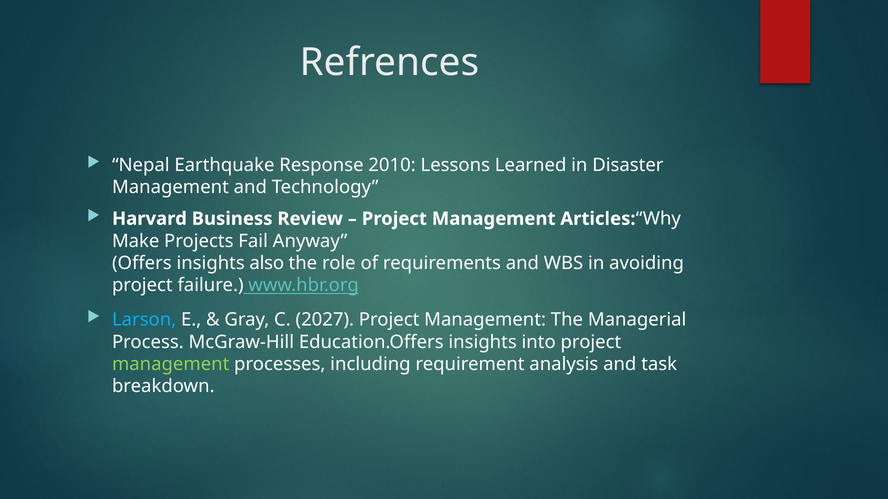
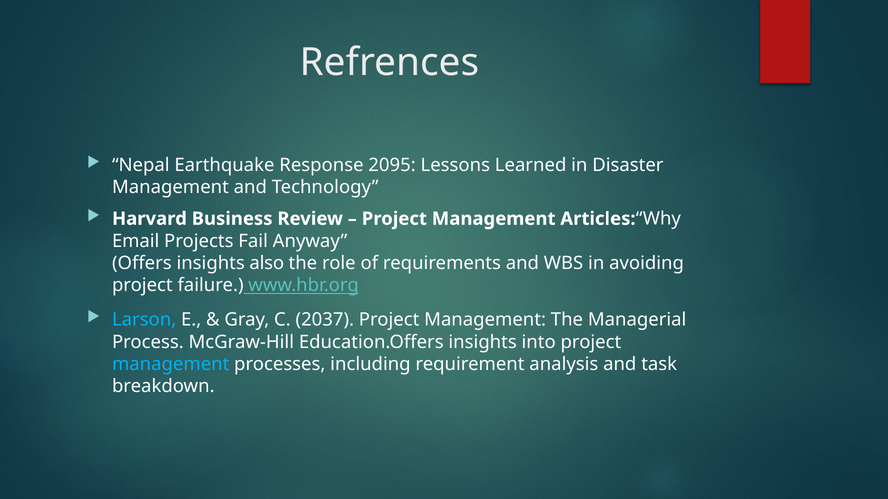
2010: 2010 -> 2095 (392, 165)
Make: Make -> Email (136, 241)
2027: 2027 -> 2037 (325, 320)
management colour: light green -> light blue (171, 365)
